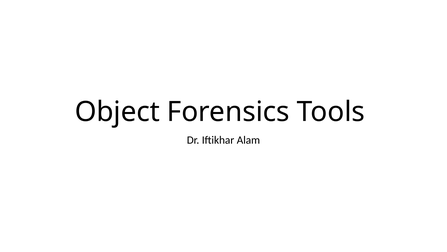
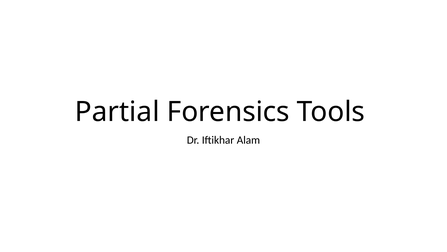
Object: Object -> Partial (117, 112)
